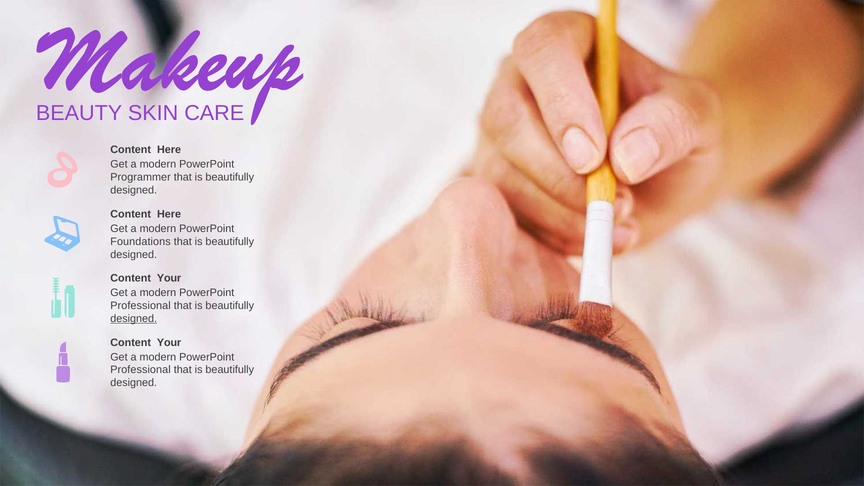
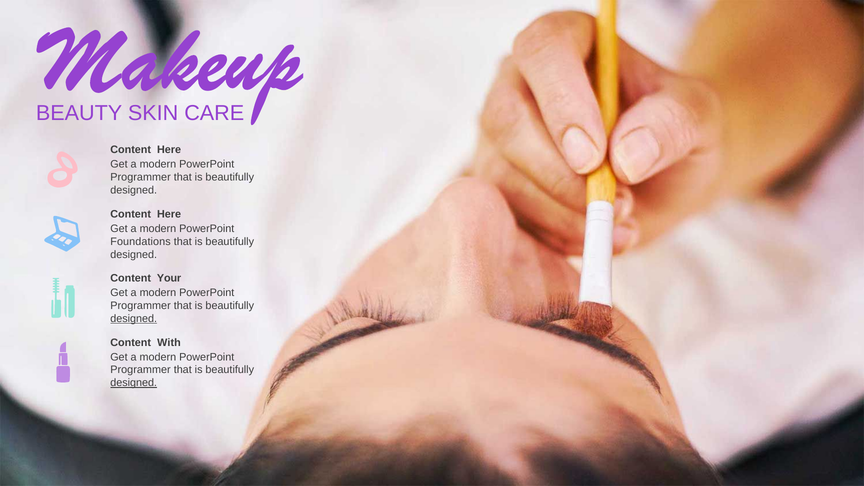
Professional: Professional -> Programmer (141, 306)
Your: Your -> With (169, 342)
Professional: Professional -> Programmer (141, 370)
designed underline: none -> present (134, 383)
